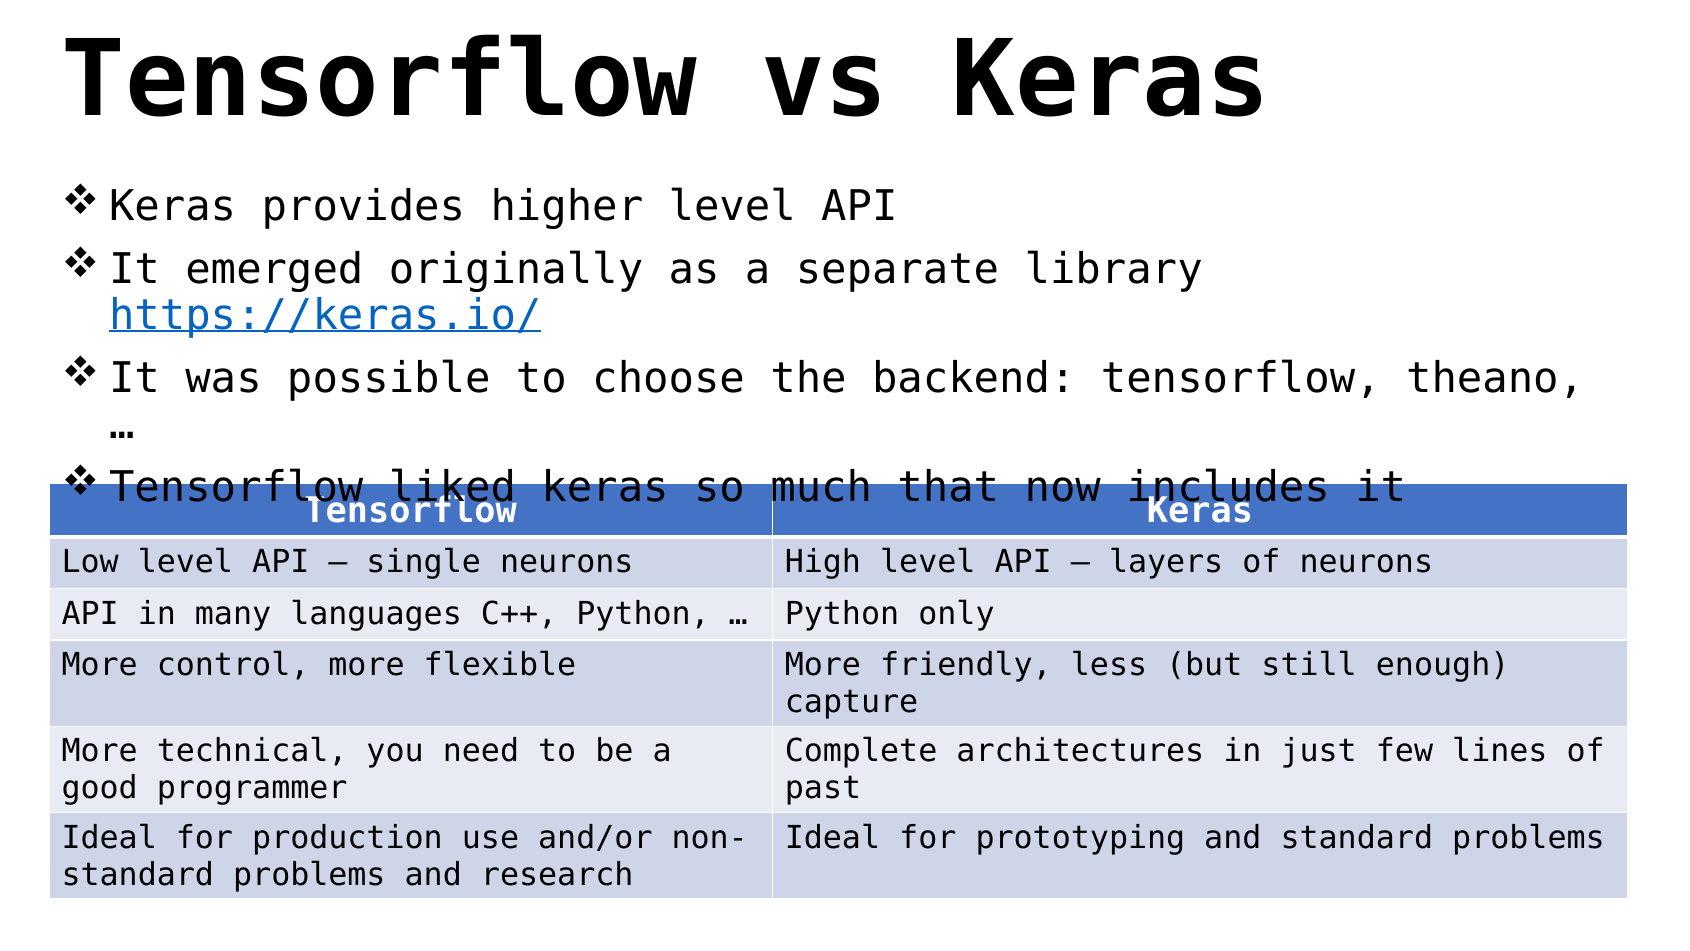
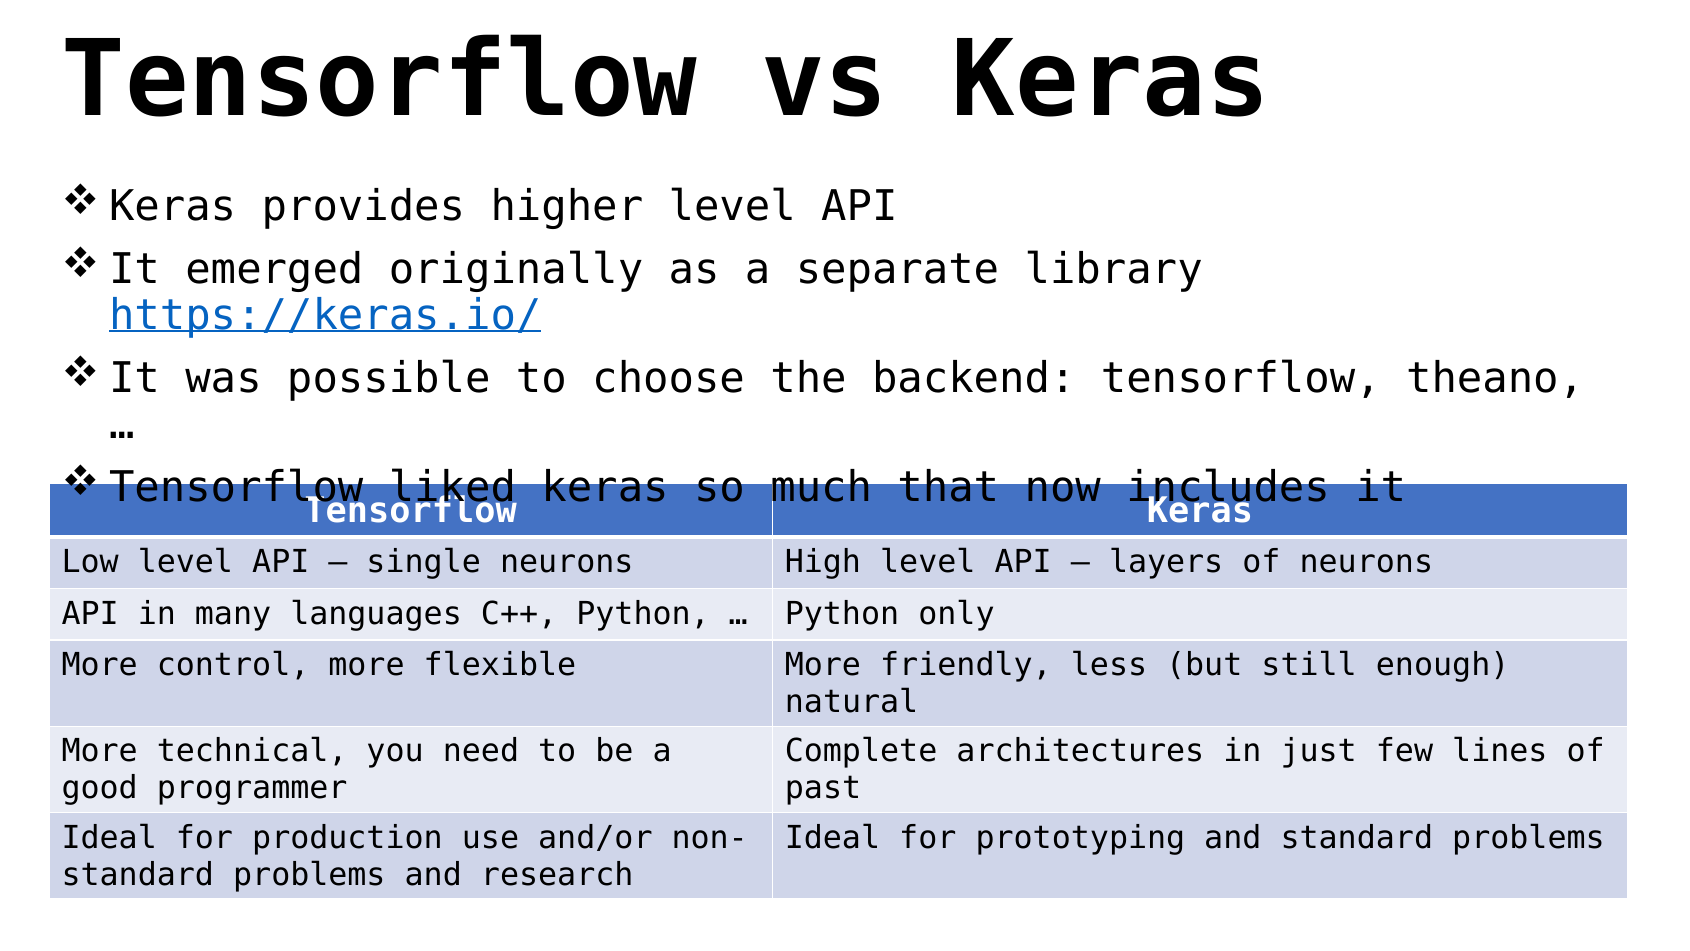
capture: capture -> natural (852, 702)
